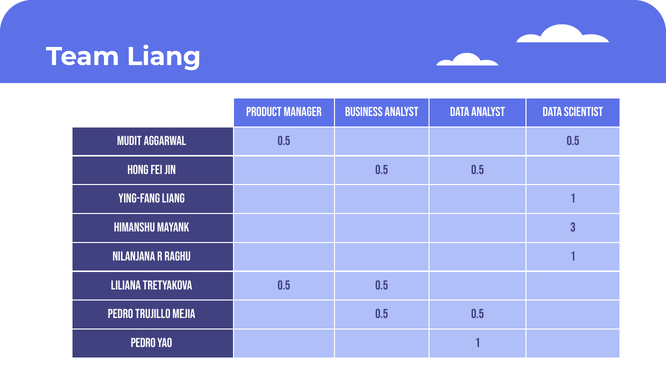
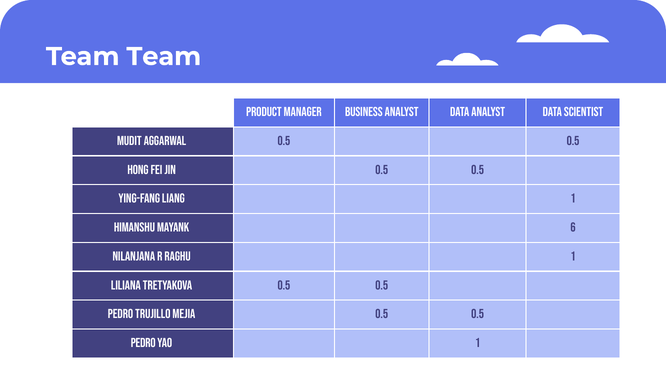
Team Liang: Liang -> Team (164, 56)
3: 3 -> 6 (573, 227)
